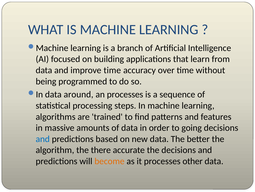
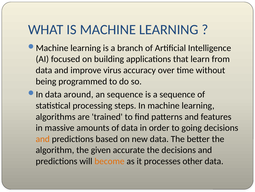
improve time: time -> virus (112, 70)
an processes: processes -> sequence (125, 94)
and colour: blue -> orange (43, 138)
there: there -> given (101, 150)
